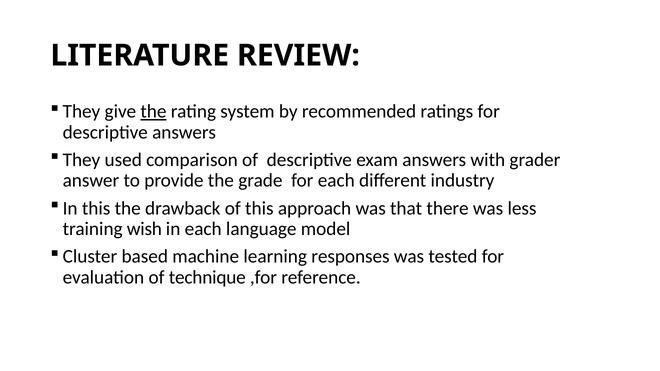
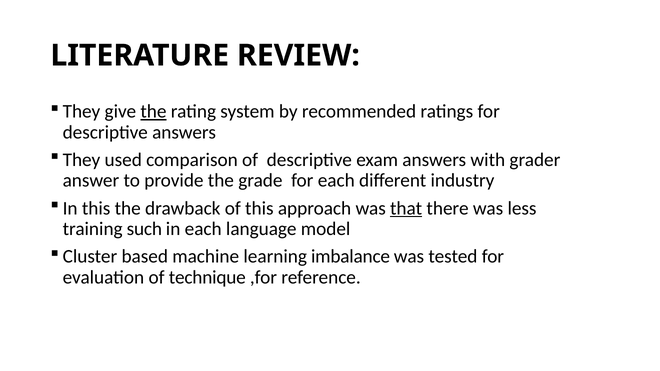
that underline: none -> present (406, 208)
wish: wish -> such (144, 229)
responses: responses -> imbalance (351, 257)
